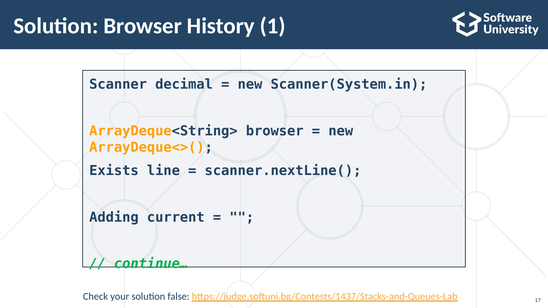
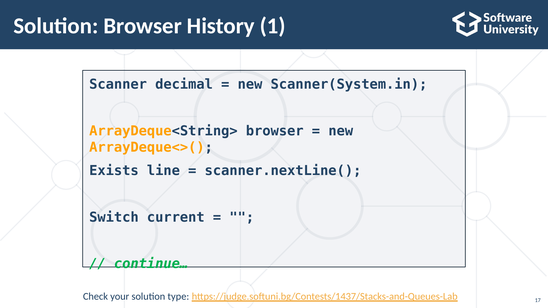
Adding: Adding -> Switch (114, 217)
false: false -> type (178, 297)
